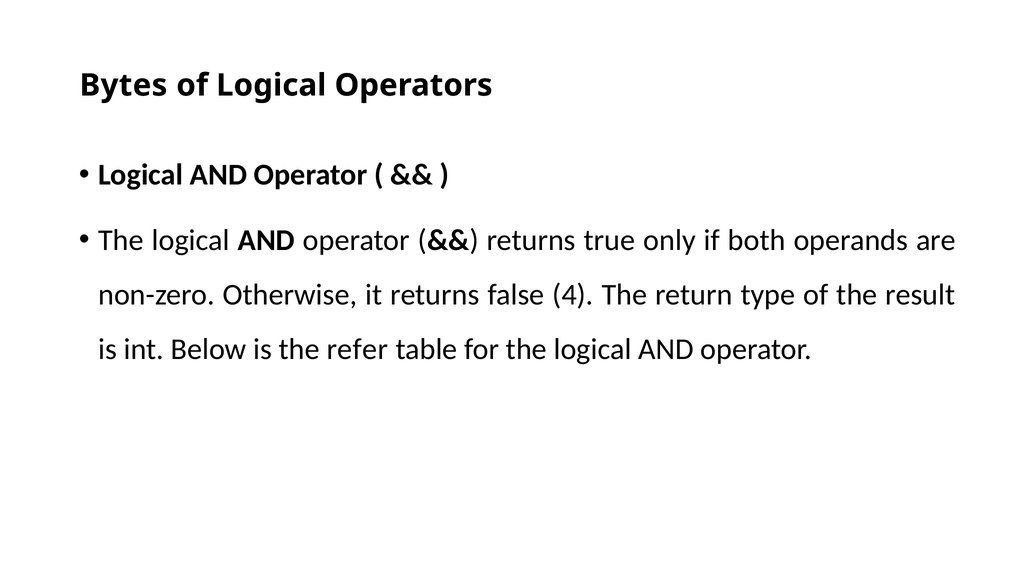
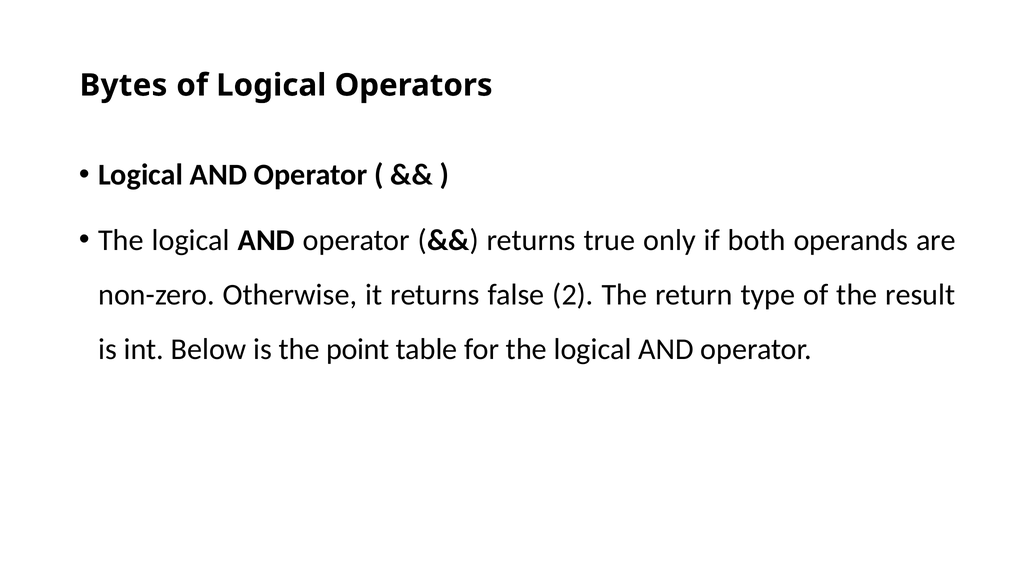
4: 4 -> 2 (573, 295)
refer: refer -> point (358, 349)
